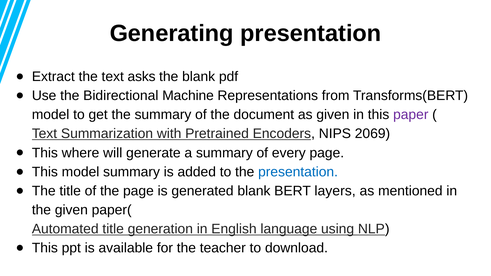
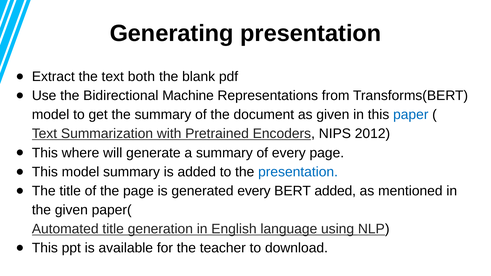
asks: asks -> both (141, 77)
paper colour: purple -> blue (411, 115)
2069: 2069 -> 2012 (372, 134)
generated blank: blank -> every (254, 191)
BERT layers: layers -> added (335, 191)
